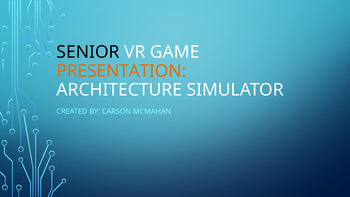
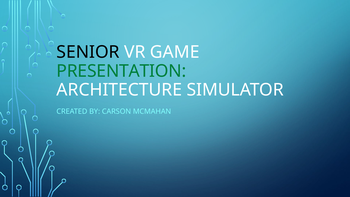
PRESENTATION colour: orange -> green (121, 71)
